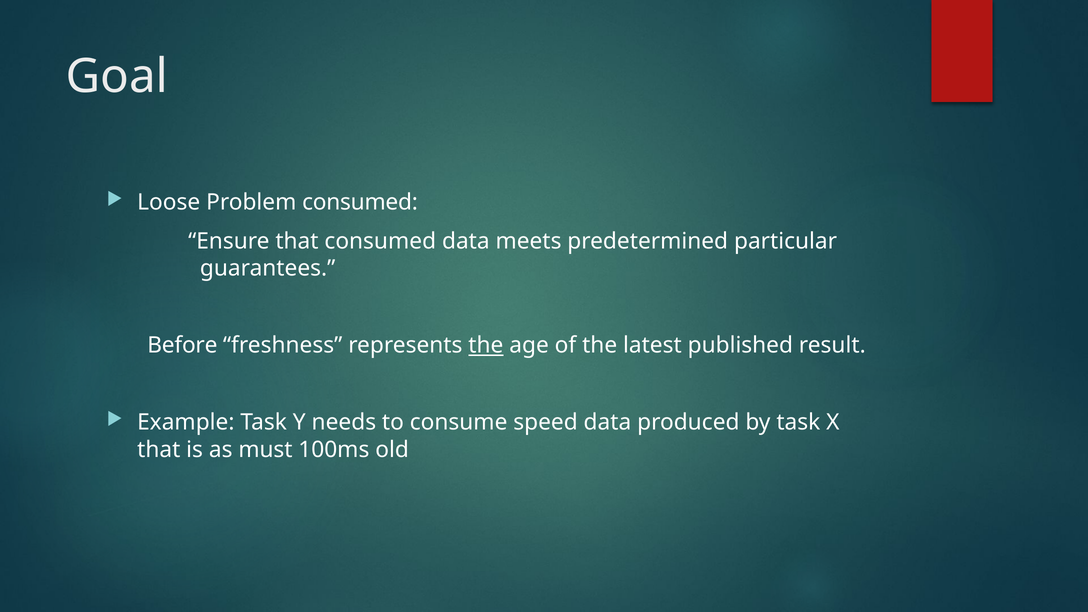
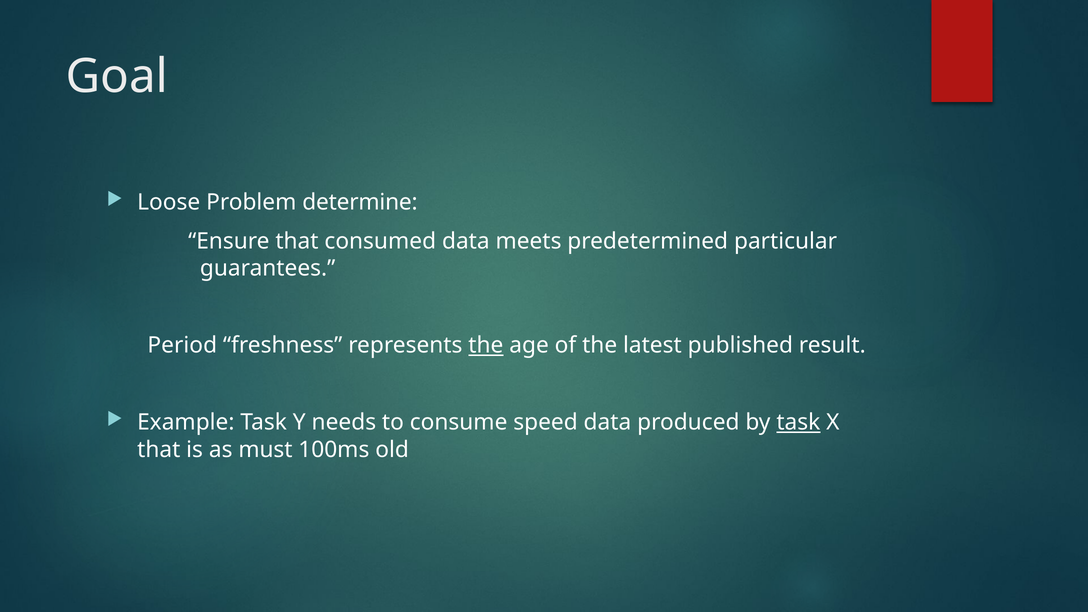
Problem consumed: consumed -> determine (360, 202)
Before: Before -> Period (182, 345)
task underline: none -> present (798, 422)
